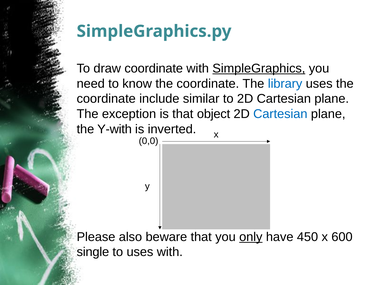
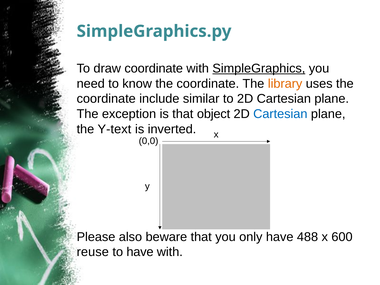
library colour: blue -> orange (285, 84)
Y-with: Y-with -> Y-text (114, 129)
only underline: present -> none (251, 237)
450: 450 -> 488 (307, 237)
single: single -> reuse (93, 252)
to uses: uses -> have (140, 252)
